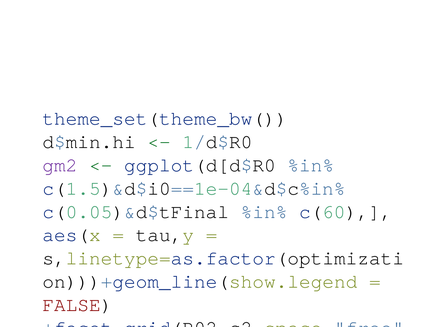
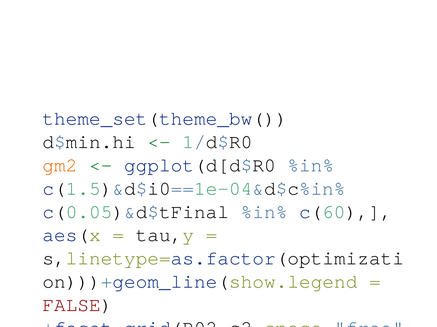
gm2 colour: purple -> orange (60, 165)
